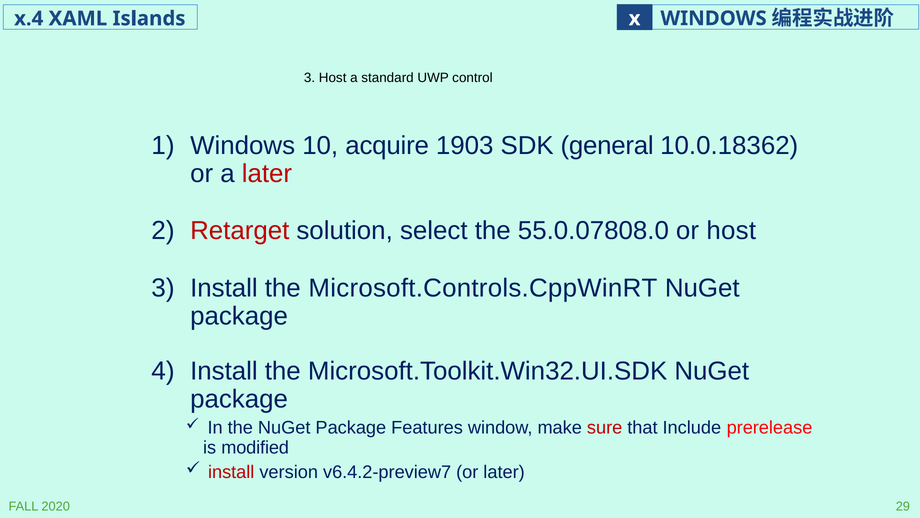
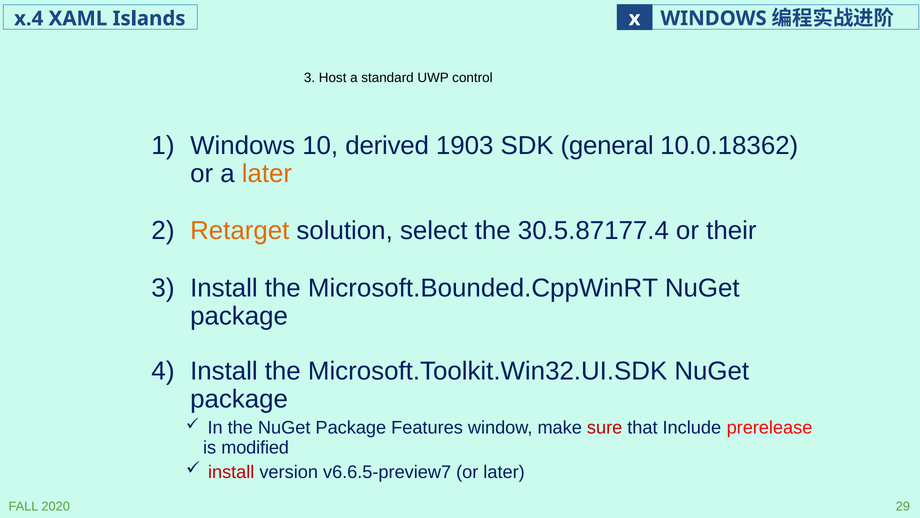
acquire: acquire -> derived (387, 145)
later colour: red -> orange (267, 173)
Retarget colour: red -> orange (240, 231)
55.0.07808.0: 55.0.07808.0 -> 30.5.87177.4 (593, 231)
or host: host -> their (731, 231)
Microsoft.Controls.CppWinRT: Microsoft.Controls.CppWinRT -> Microsoft.Bounded.CppWinRT (483, 288)
v6.4.2-preview7: v6.4.2-preview7 -> v6.6.5-preview7 (387, 472)
